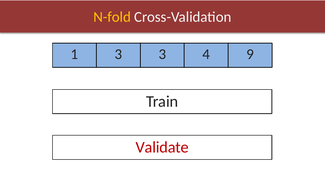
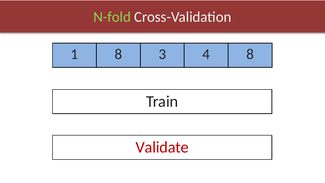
N-fold colour: yellow -> light green (112, 17)
1 3: 3 -> 8 (118, 54)
4 9: 9 -> 8 (250, 54)
